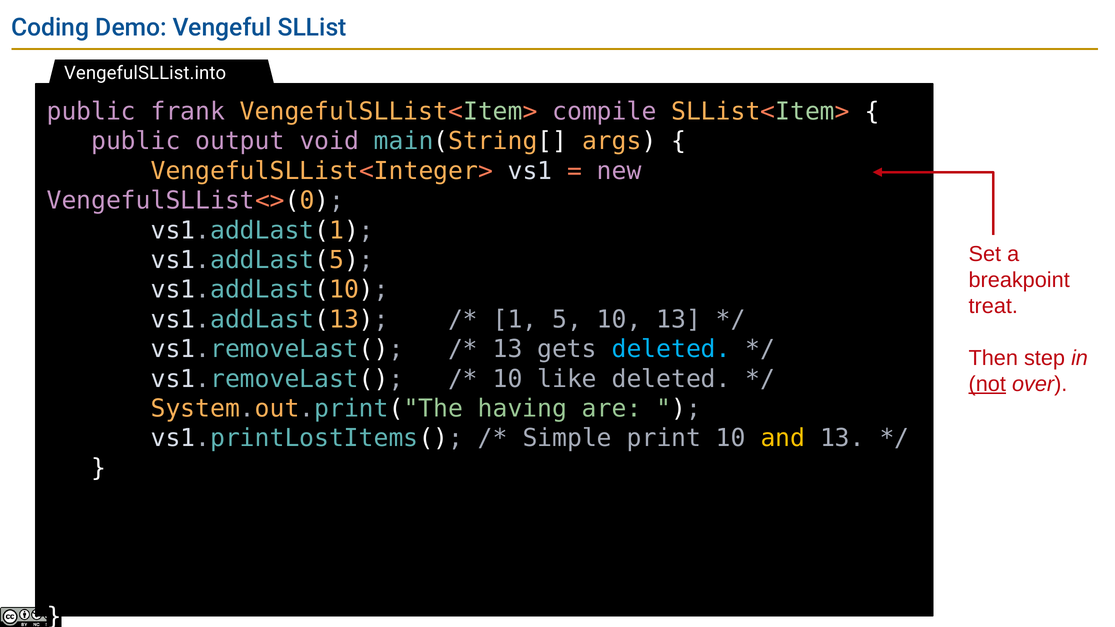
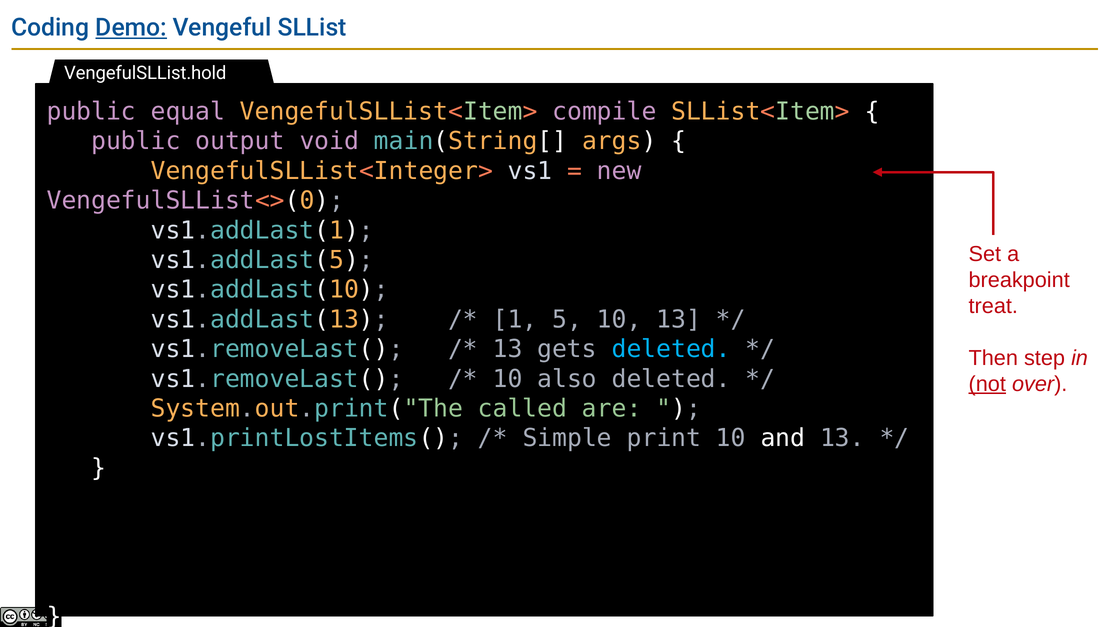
Demo underline: none -> present (131, 28)
VengefulSLList.into: VengefulSLList.into -> VengefulSLList.hold (145, 73)
frank: frank -> equal (188, 112)
like: like -> also (567, 379)
having: having -> called (522, 409)
and colour: yellow -> white (783, 438)
